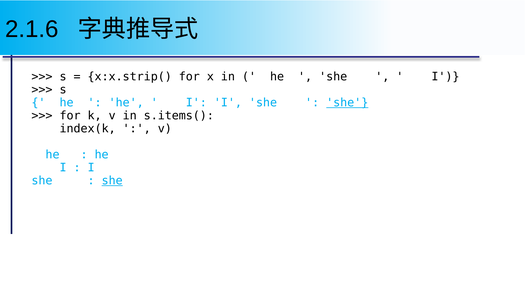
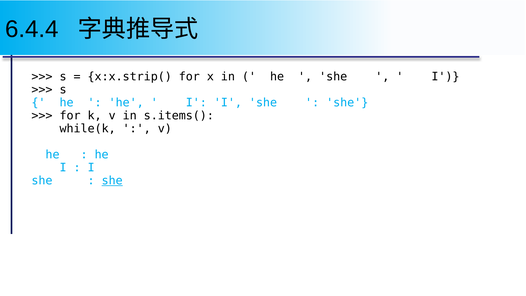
2.1.6: 2.1.6 -> 6.4.4 (32, 29)
she underline: present -> none (347, 103)
index(k: index(k -> while(k (88, 129)
